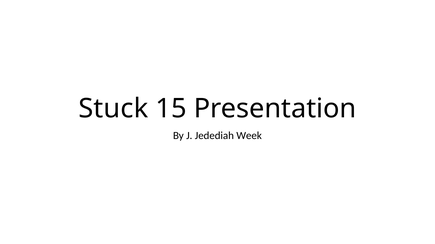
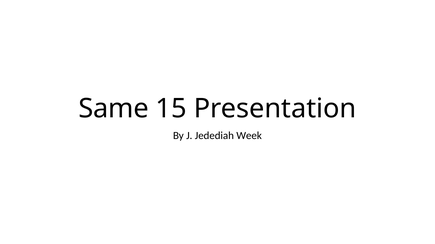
Stuck: Stuck -> Same (114, 109)
